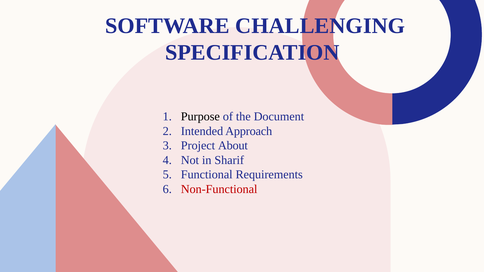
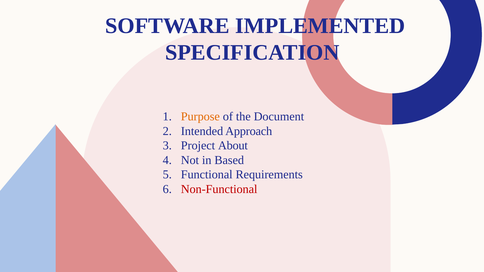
CHALLENGING: CHALLENGING -> IMPLEMENTED (320, 26)
Purpose colour: black -> orange (200, 117)
Sharif: Sharif -> Based (229, 160)
